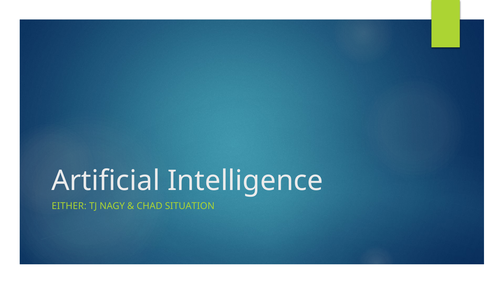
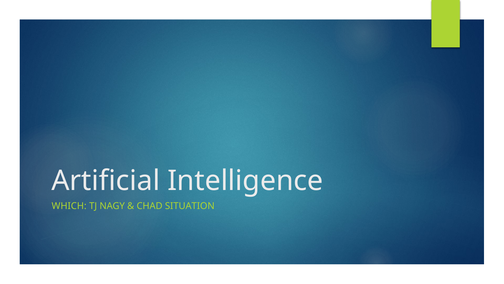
EITHER: EITHER -> WHICH (69, 206)
